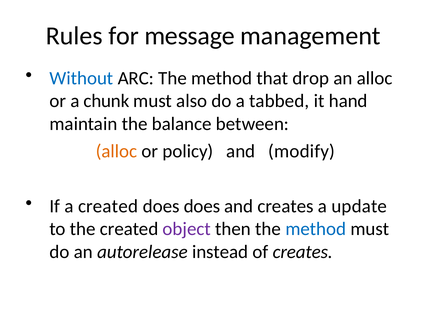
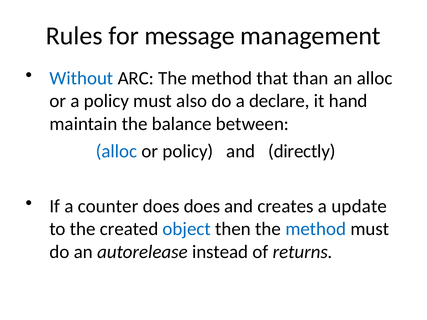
drop: drop -> than (311, 78)
a chunk: chunk -> policy (106, 101)
tabbed: tabbed -> declare (279, 101)
alloc colour: orange -> blue (116, 151)
modify: modify -> directly (302, 151)
a created: created -> counter (108, 206)
object colour: purple -> blue (187, 229)
of creates: creates -> returns (303, 252)
